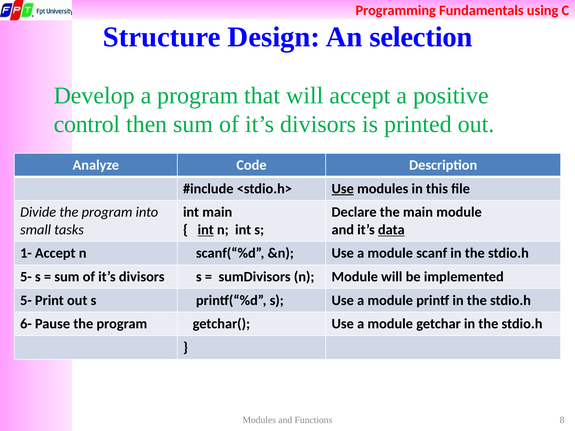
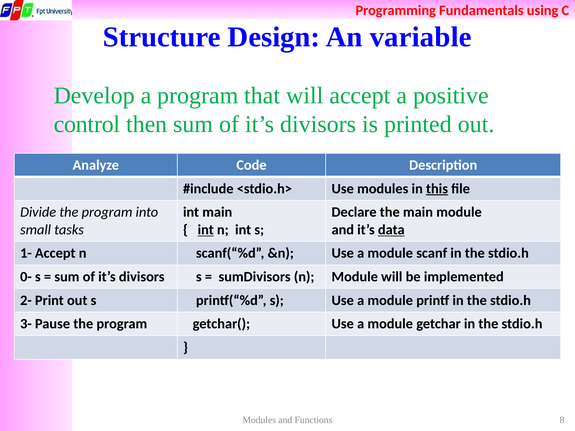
selection: selection -> variable (421, 37)
Use underline: present -> none (343, 189)
this underline: none -> present (437, 189)
5-: 5- -> 0- (26, 277)
5-: 5- -> 2- (26, 300)
6-: 6- -> 3- (26, 324)
